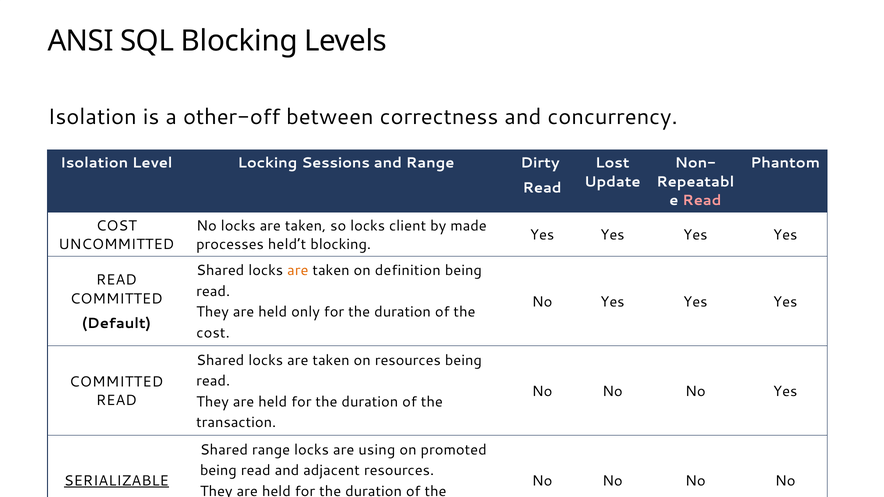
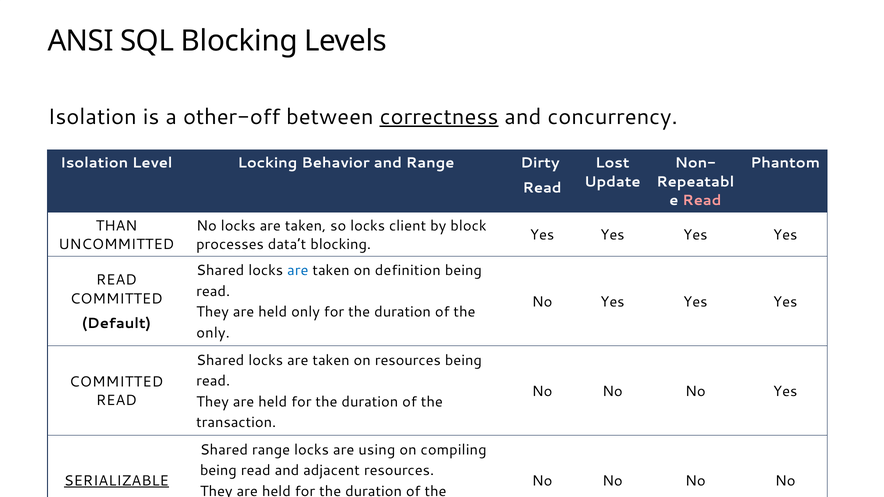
correctness underline: none -> present (439, 117)
Sessions: Sessions -> Behavior (336, 163)
COST: COST -> THAN (116, 226)
made: made -> block (468, 226)
held’t: held’t -> data’t (287, 244)
are colour: orange -> blue (298, 271)
cost: cost -> only (213, 333)
promoted: promoted -> compiling (454, 450)
